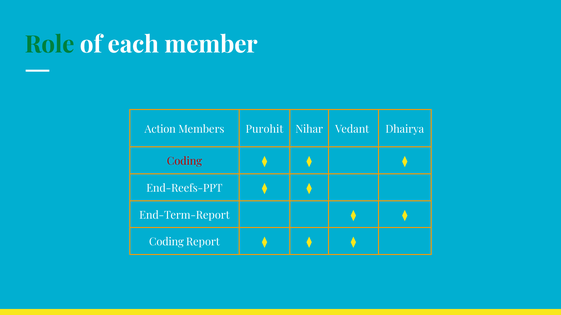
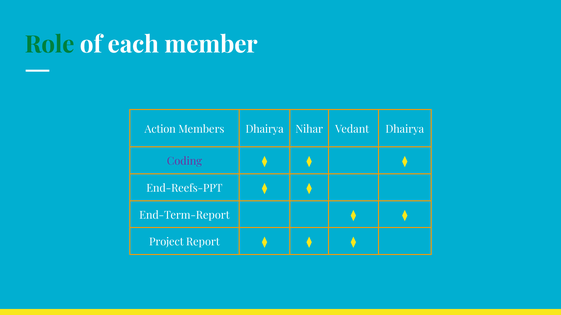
Members Purohit: Purohit -> Dhairya (265, 130)
Coding colour: red -> purple (184, 162)
Coding: Coding -> Project (166, 242)
